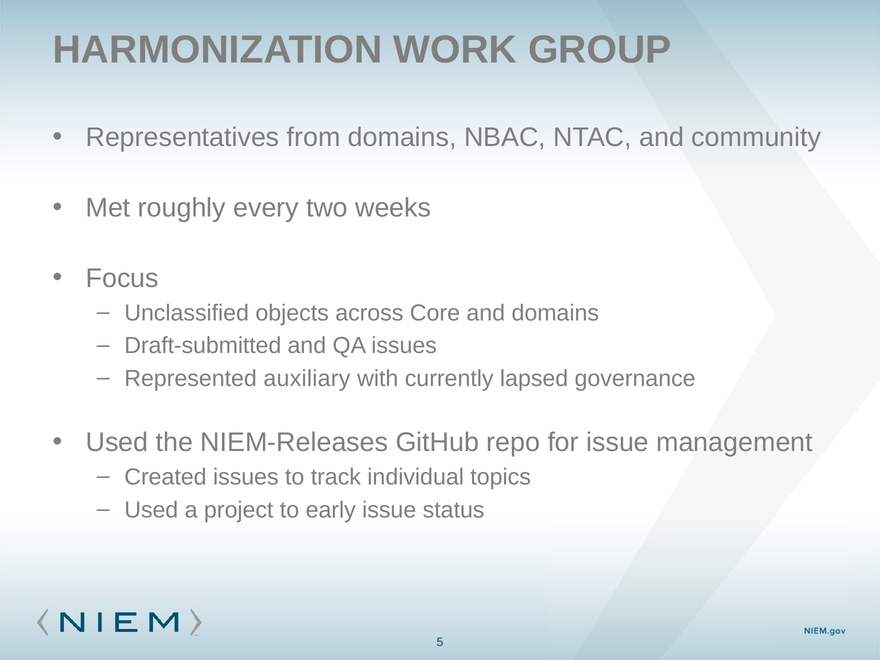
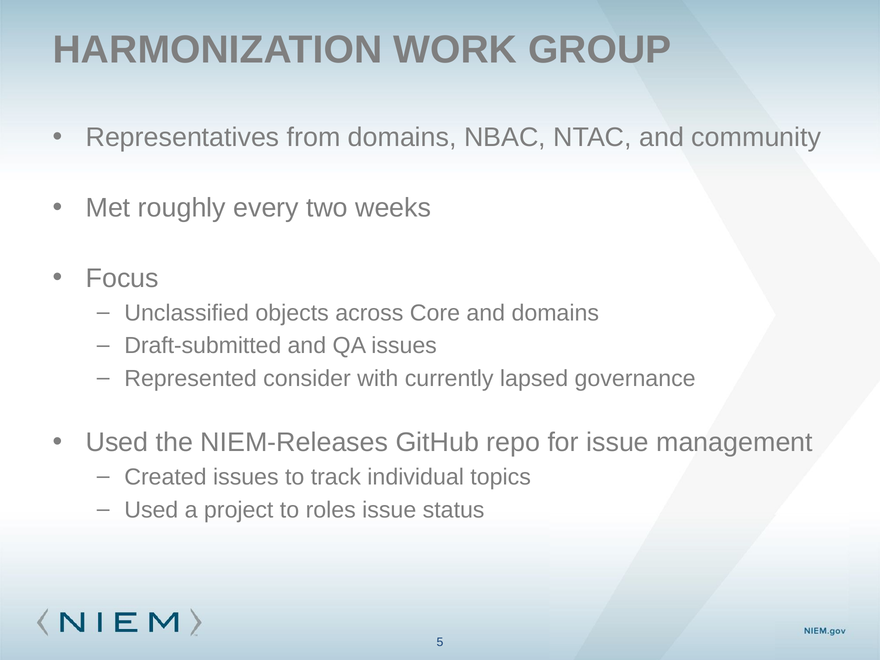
auxiliary: auxiliary -> consider (307, 379)
early: early -> roles (331, 510)
